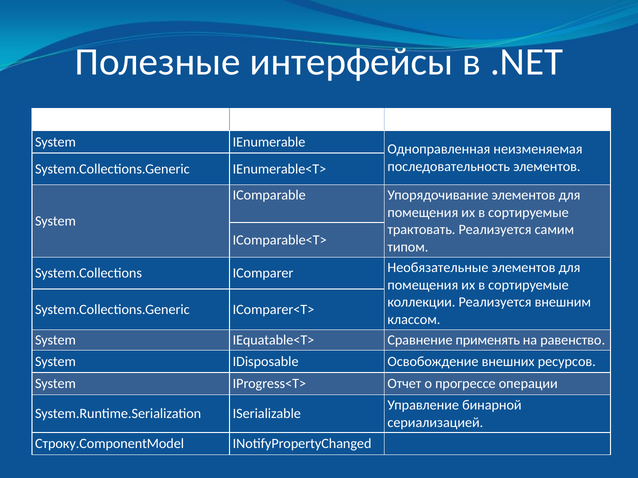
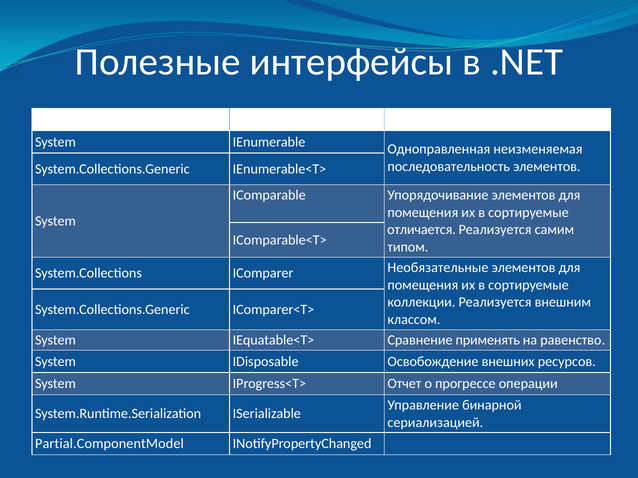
трактовать: трактовать -> отличается (421, 230)
Строку.ComponentModel: Строку.ComponentModel -> Partial.ComponentModel (109, 444)
